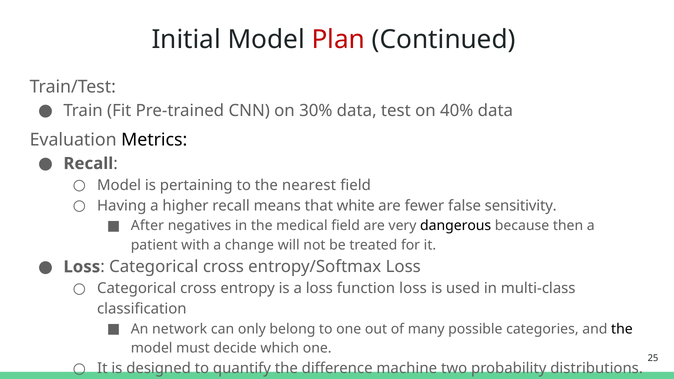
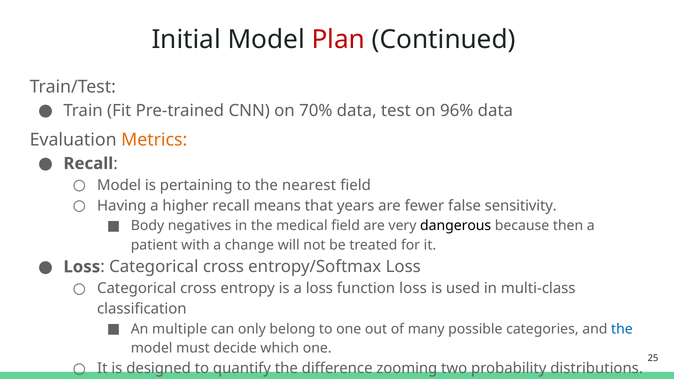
30%: 30% -> 70% (316, 111)
40%: 40% -> 96% (457, 111)
Metrics colour: black -> orange (154, 140)
white: white -> years (356, 206)
After: After -> Body (148, 226)
network: network -> multiple (180, 329)
the colour: black -> blue (622, 329)
machine: machine -> zooming (407, 369)
